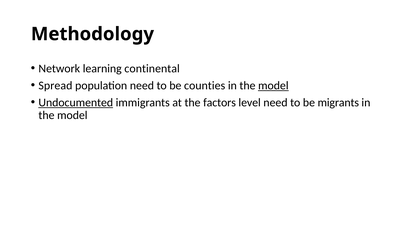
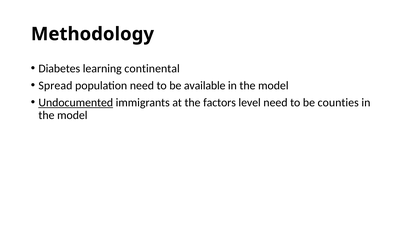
Network: Network -> Diabetes (59, 68)
counties: counties -> available (205, 85)
model underline: present -> none (273, 85)
migrants: migrants -> counties (338, 102)
